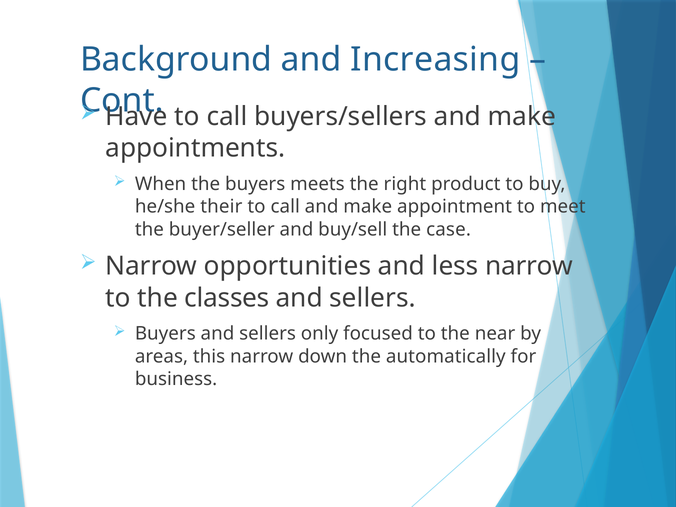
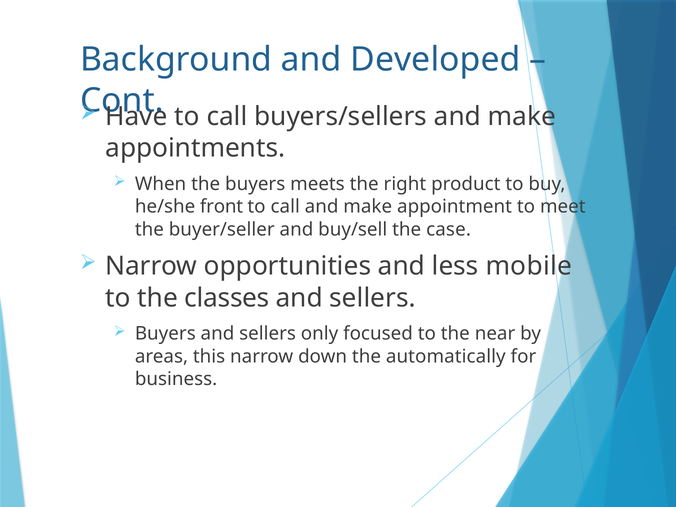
Increasing: Increasing -> Developed (435, 60)
their: their -> front (222, 207)
less narrow: narrow -> mobile (529, 266)
